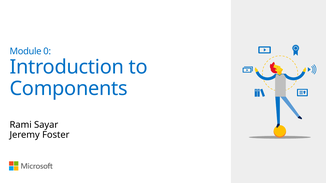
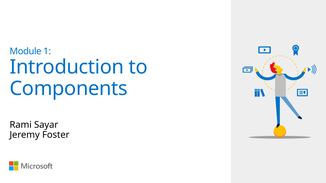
0: 0 -> 1 (47, 51)
